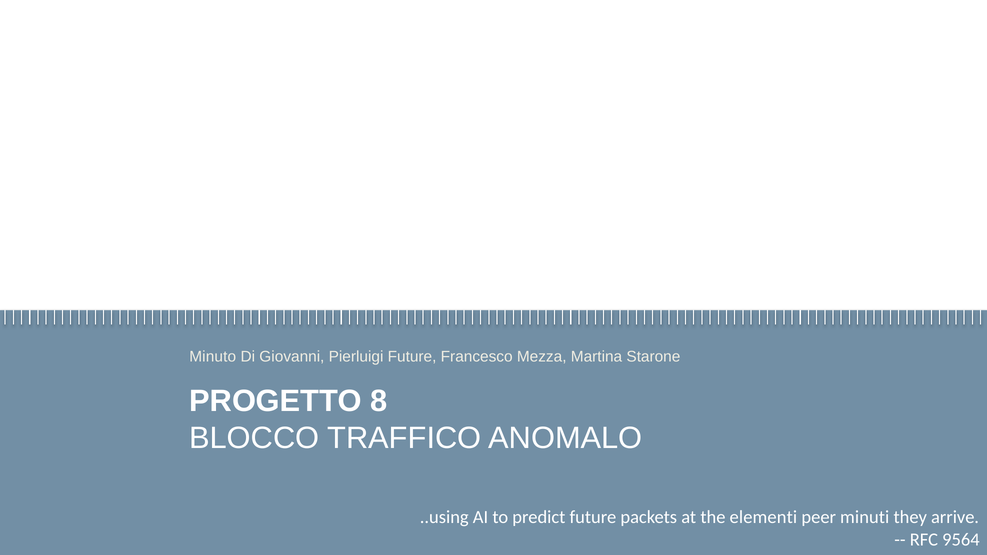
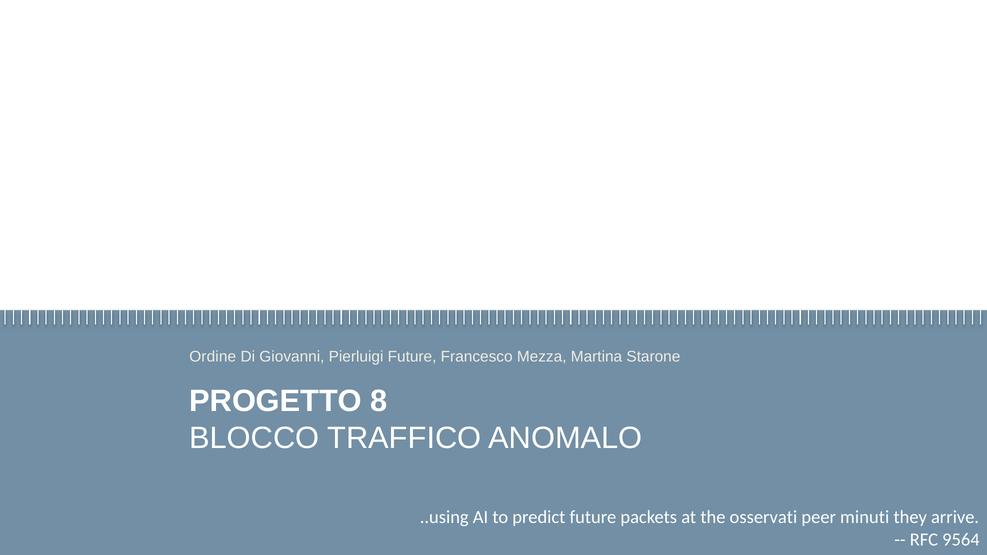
Minuto: Minuto -> Ordine (213, 357)
elementi: elementi -> osservati (763, 517)
